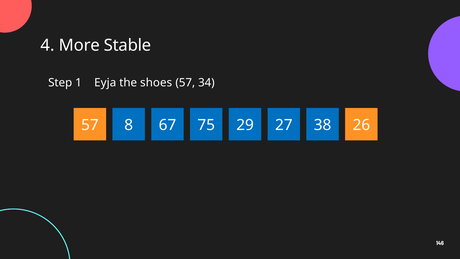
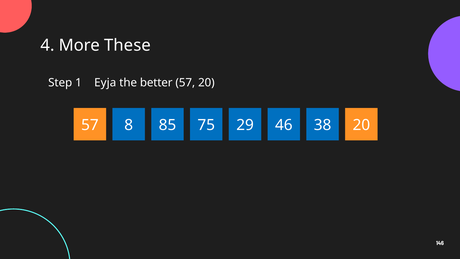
Stable: Stable -> These (127, 45)
shoes: shoes -> better (156, 83)
57 34: 34 -> 20 (206, 83)
67: 67 -> 85 (167, 125)
27: 27 -> 46 (284, 125)
8 26: 26 -> 20 (361, 125)
